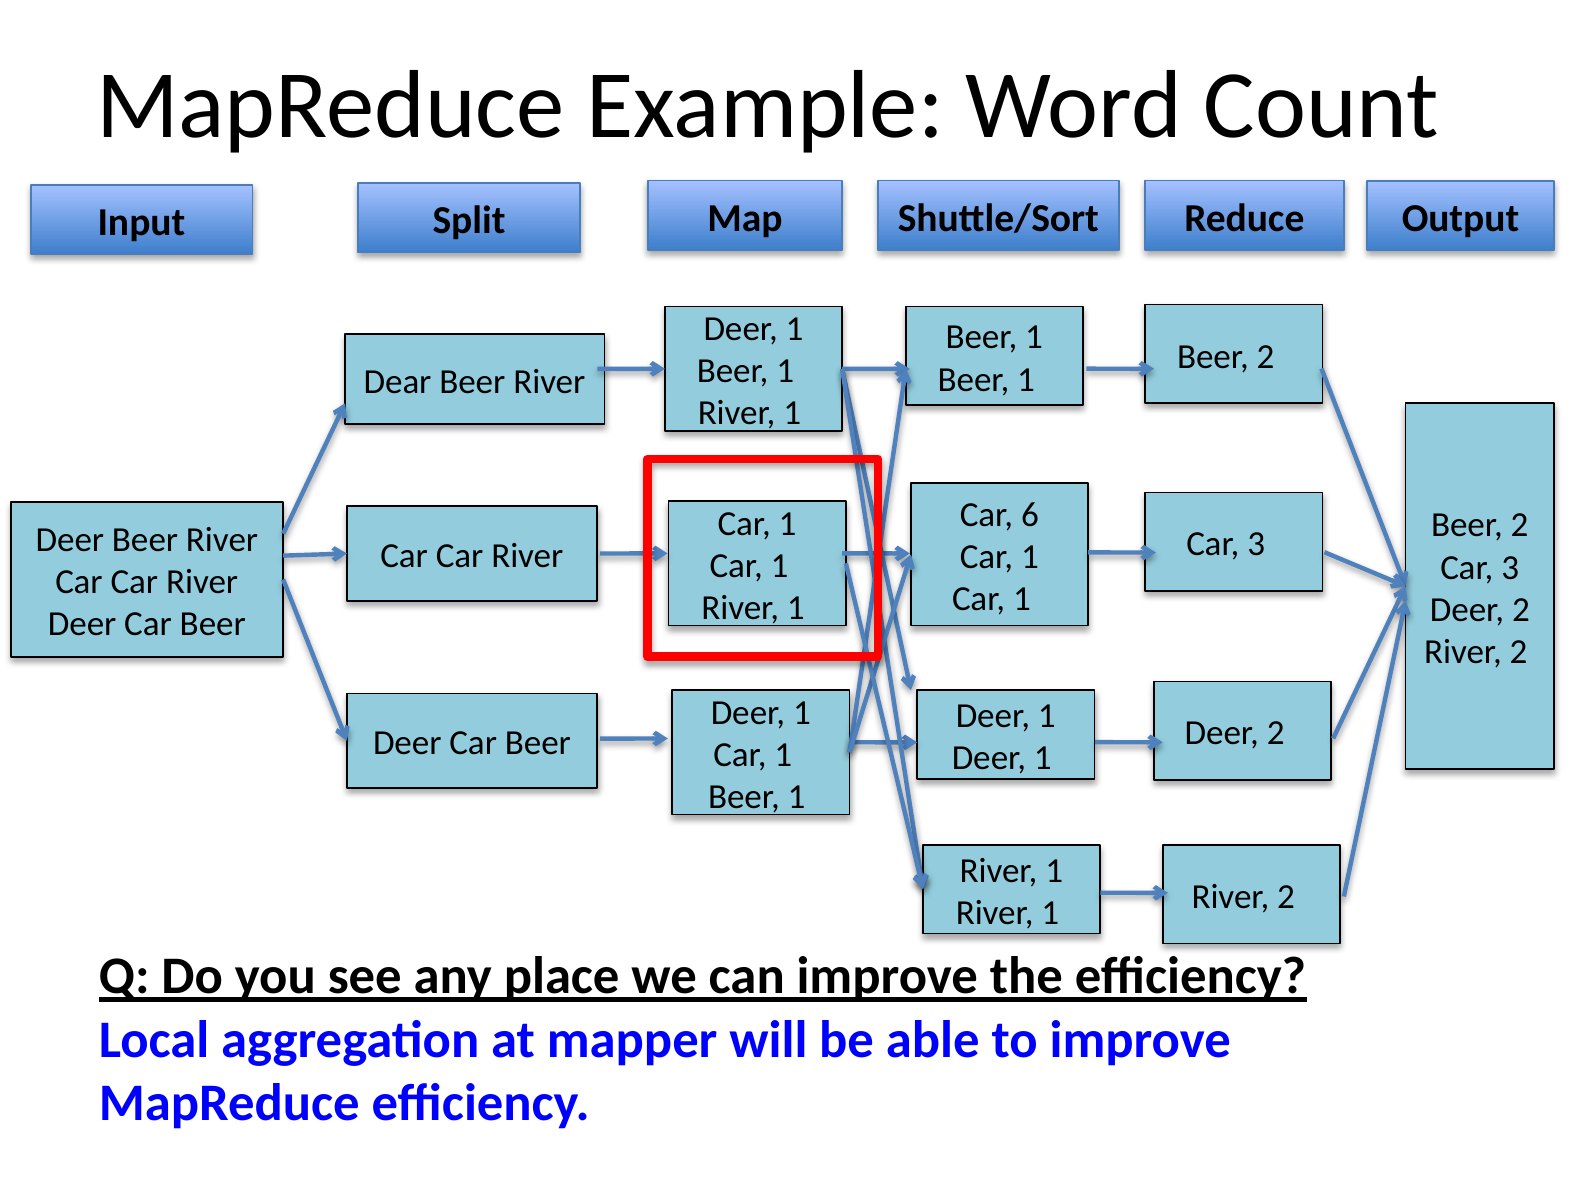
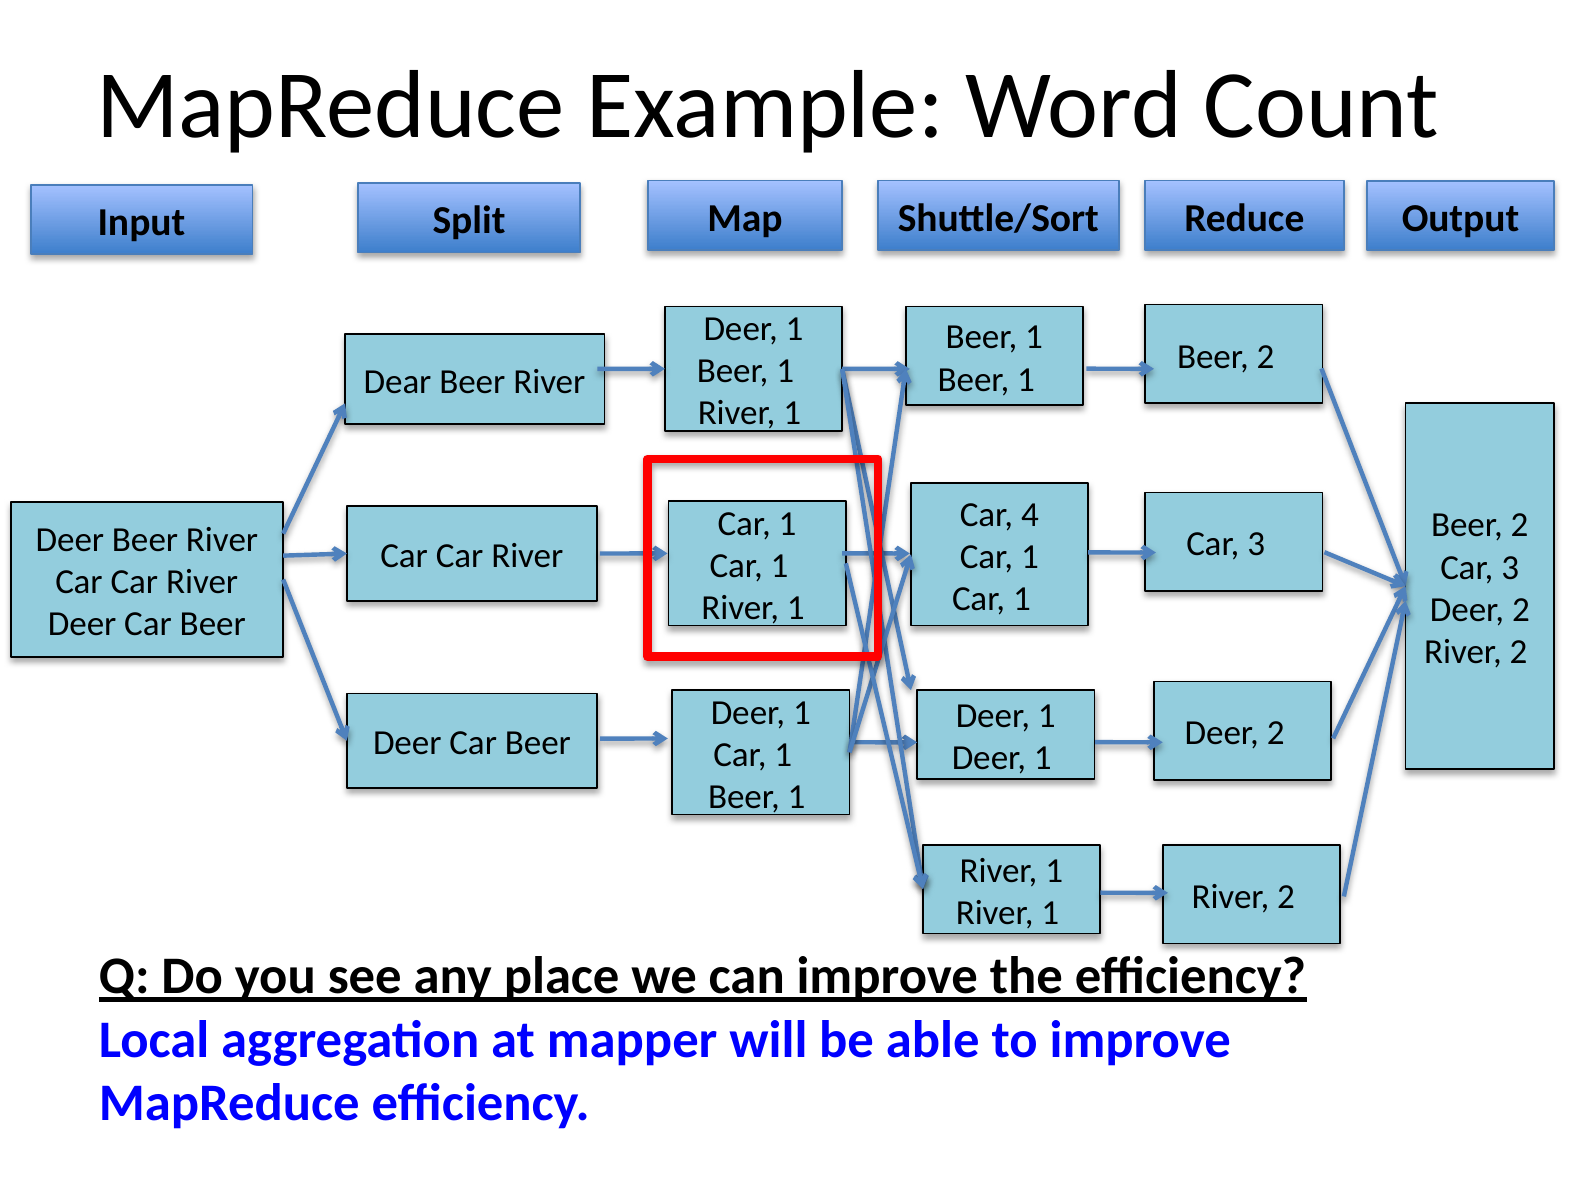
6: 6 -> 4 (1030, 515)
